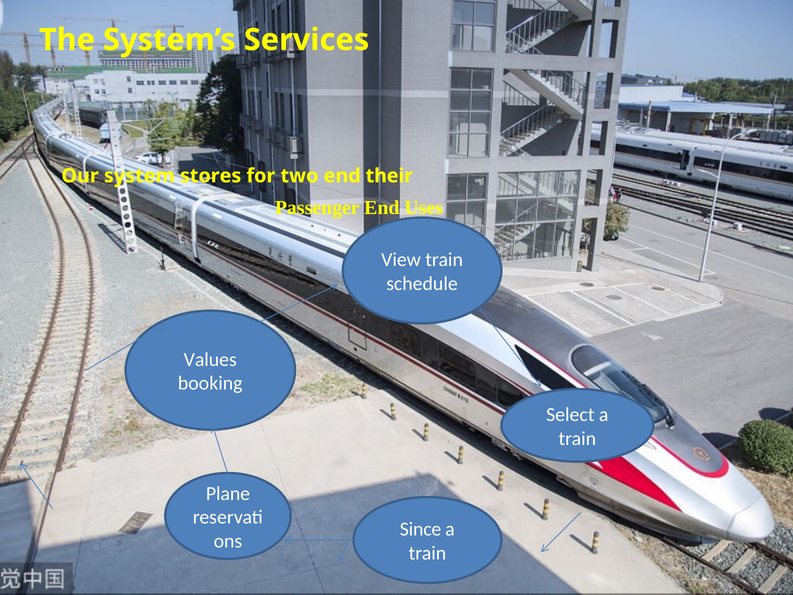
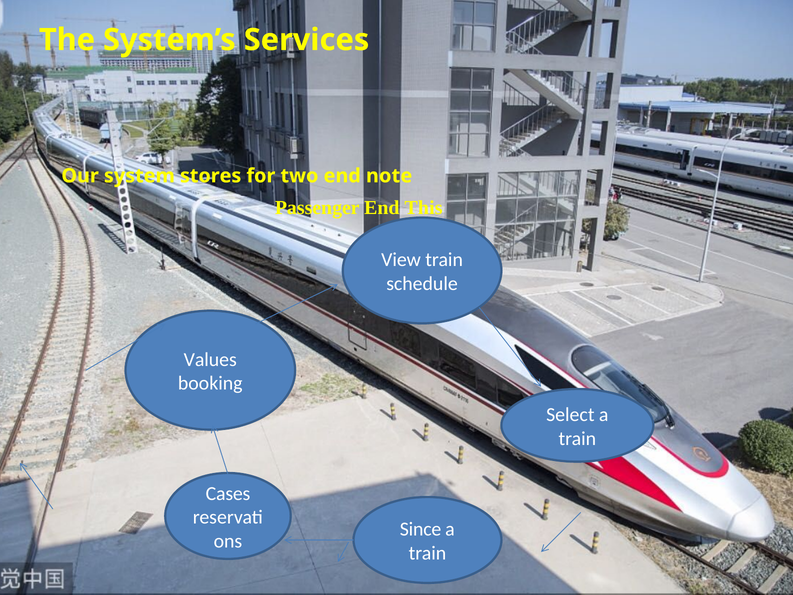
their: their -> note (389, 176)
Uses: Uses -> This (424, 208)
Plane: Plane -> Cases (228, 493)
